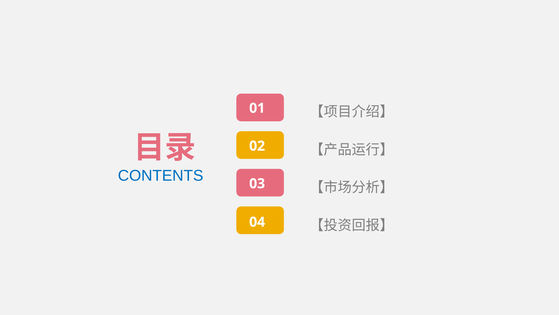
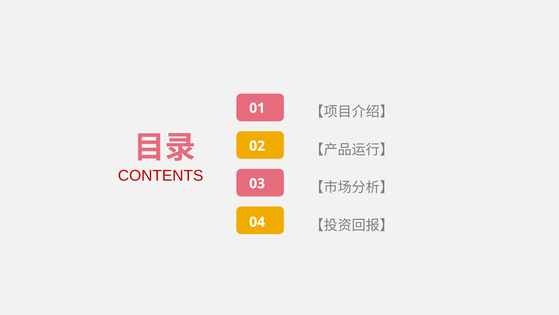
CONTENTS colour: blue -> red (161, 175)
